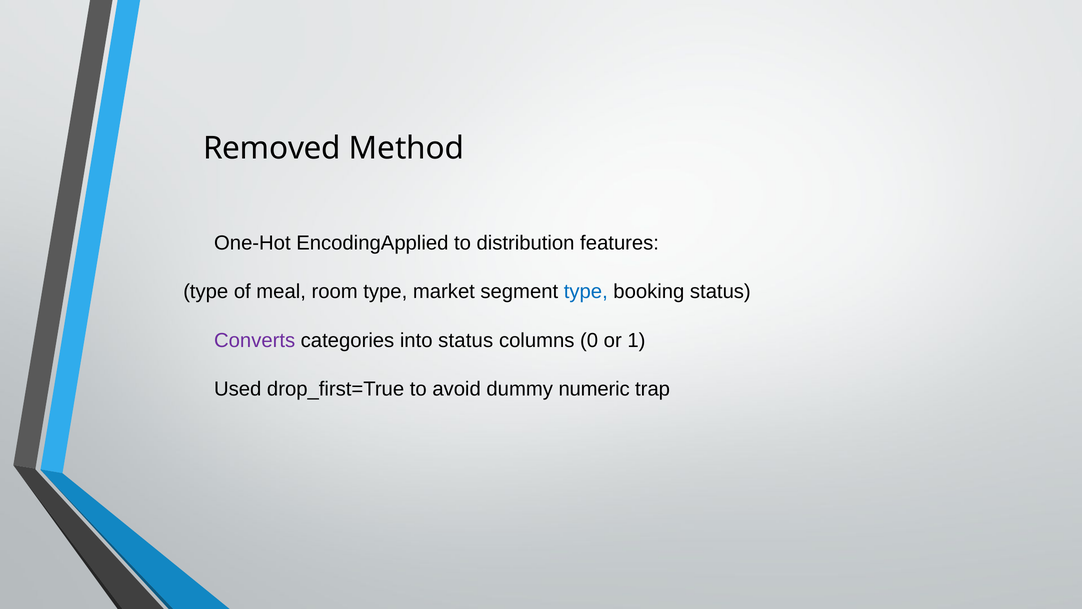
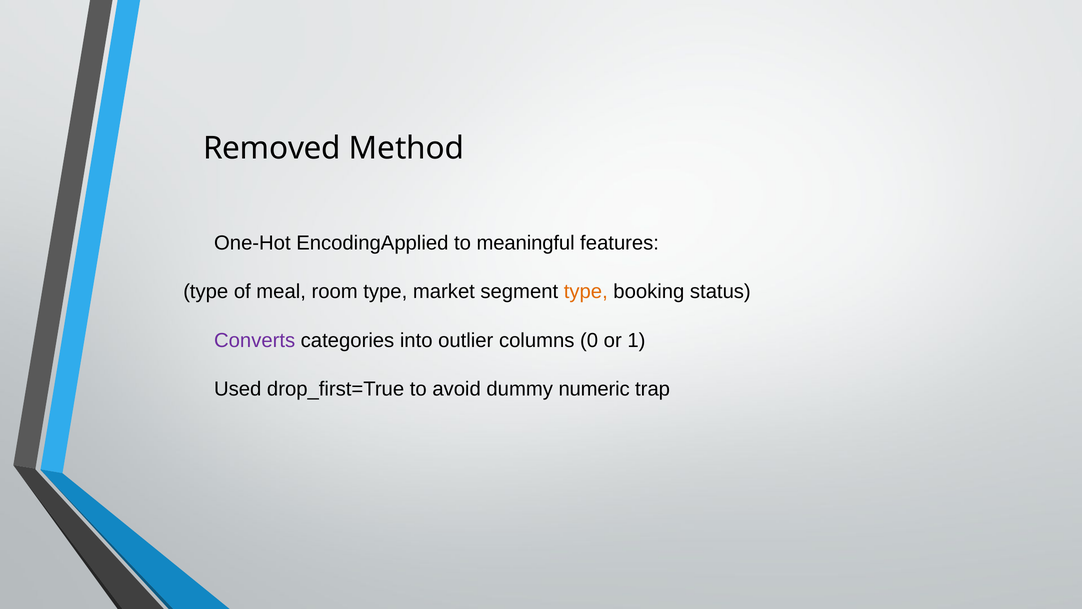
distribution: distribution -> meaningful (526, 243)
type colour: blue -> orange (586, 291)
into status: status -> outlier (466, 340)
